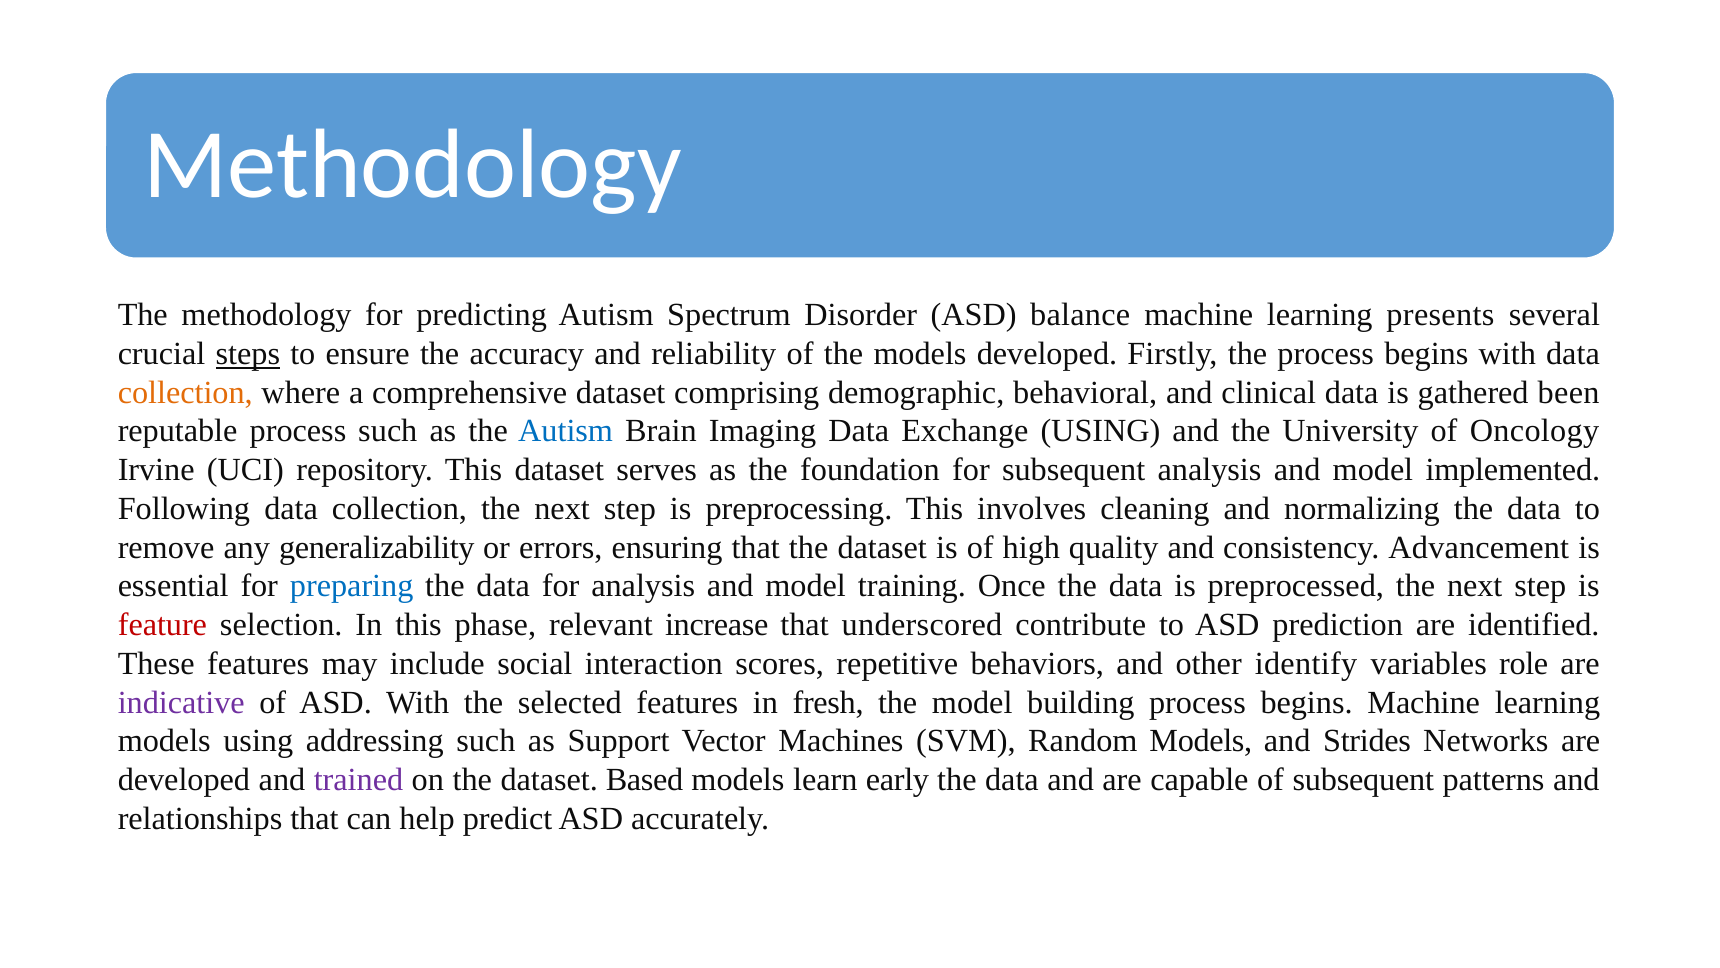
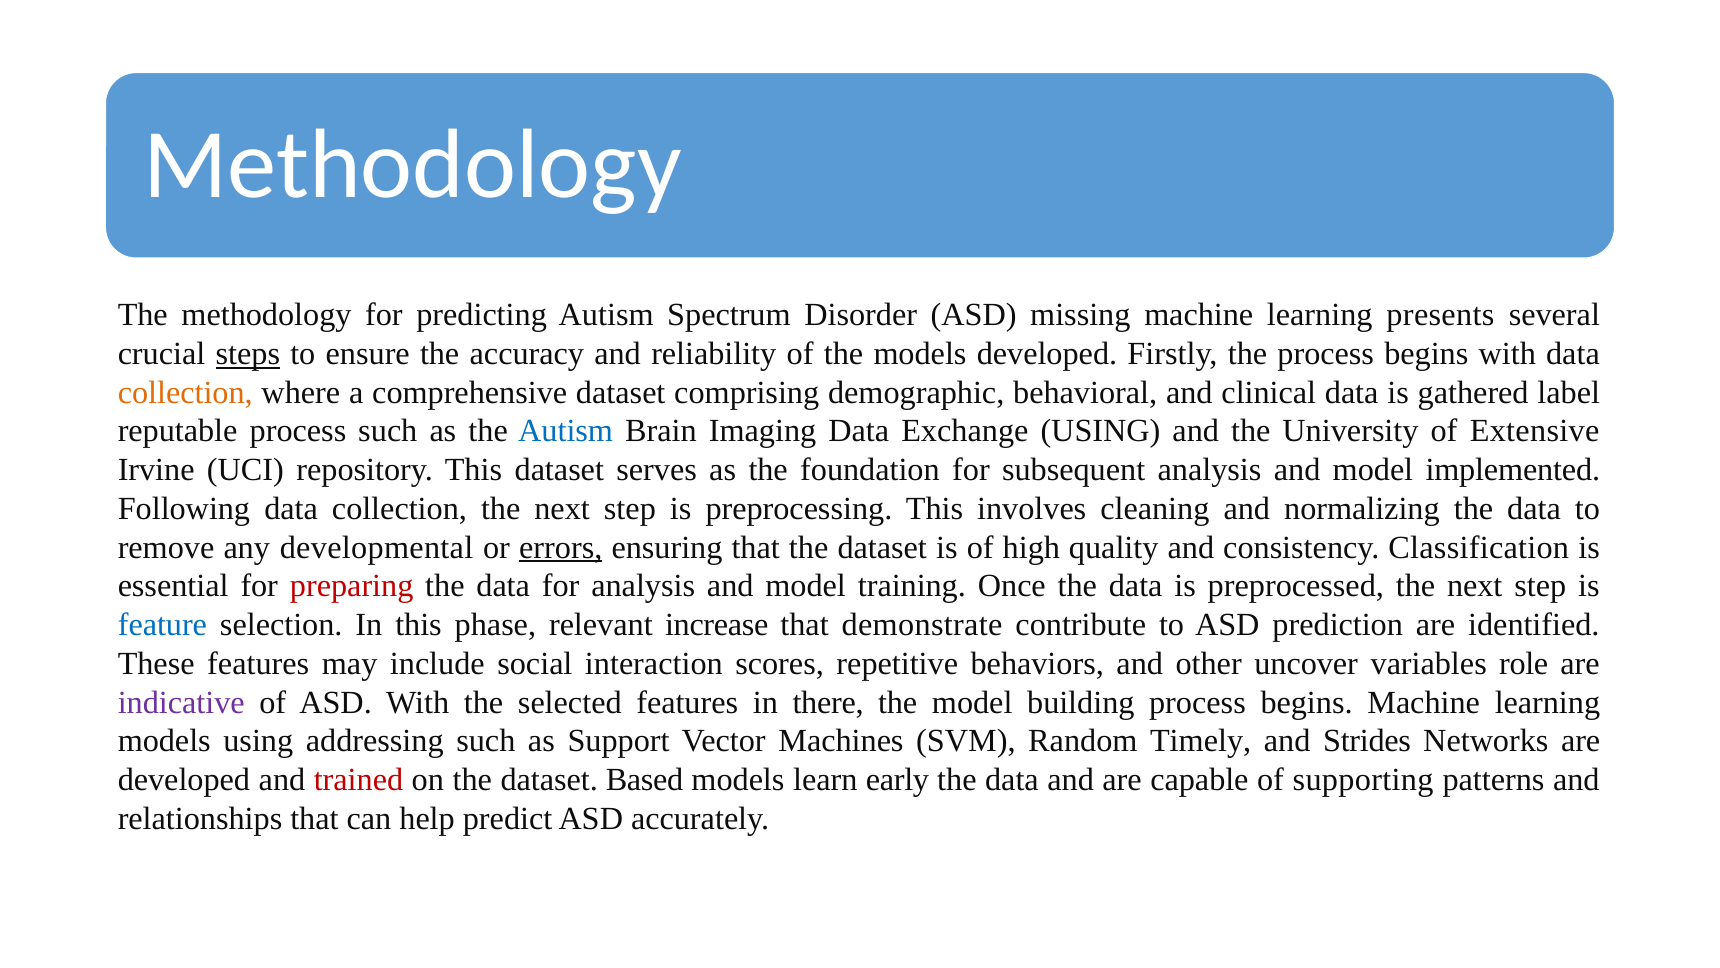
balance: balance -> missing (1080, 315)
been: been -> label (1569, 392)
Oncology: Oncology -> Extensive (1535, 431)
generalizability: generalizability -> developmental (377, 547)
errors underline: none -> present (561, 547)
Advancement: Advancement -> Classification (1479, 547)
preparing colour: blue -> red (352, 586)
feature colour: red -> blue (162, 625)
underscored: underscored -> demonstrate (922, 625)
identify: identify -> uncover (1306, 663)
fresh: fresh -> there (828, 702)
Random Models: Models -> Timely (1201, 741)
trained colour: purple -> red (359, 779)
of subsequent: subsequent -> supporting (1363, 779)
